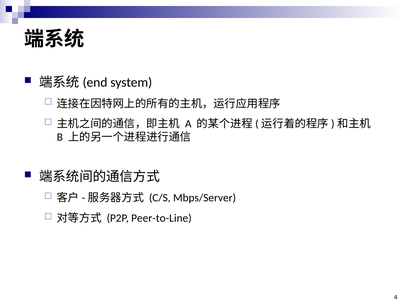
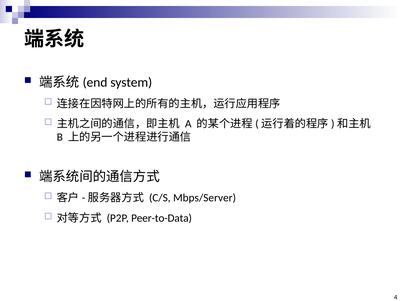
Peer-to-Line: Peer-to-Line -> Peer-to-Data (162, 218)
